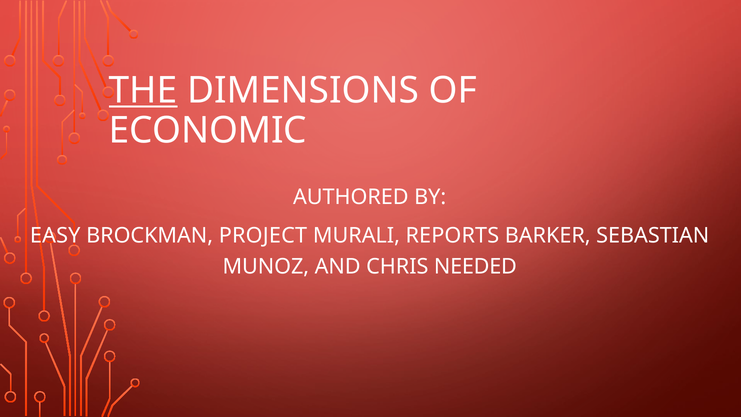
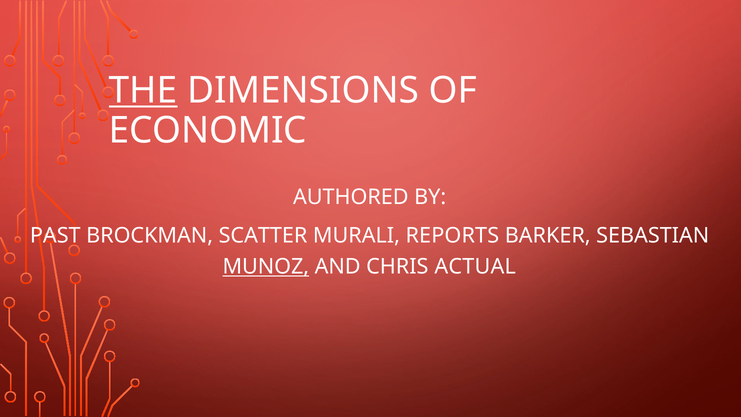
EASY: EASY -> PAST (55, 236)
PROJECT: PROJECT -> SCATTER (263, 236)
MUNOZ underline: none -> present (266, 267)
NEEDED: NEEDED -> ACTUAL (475, 267)
